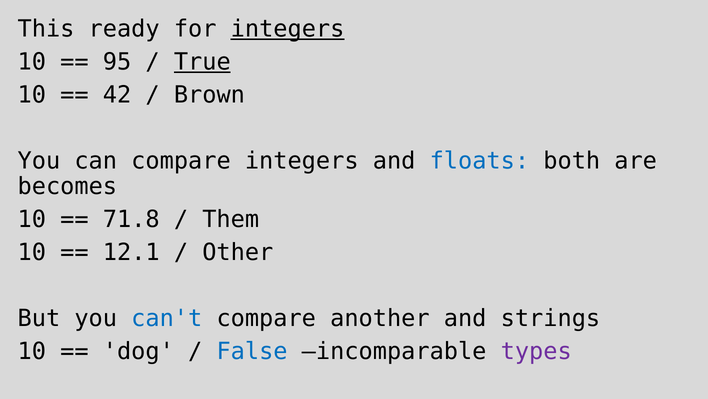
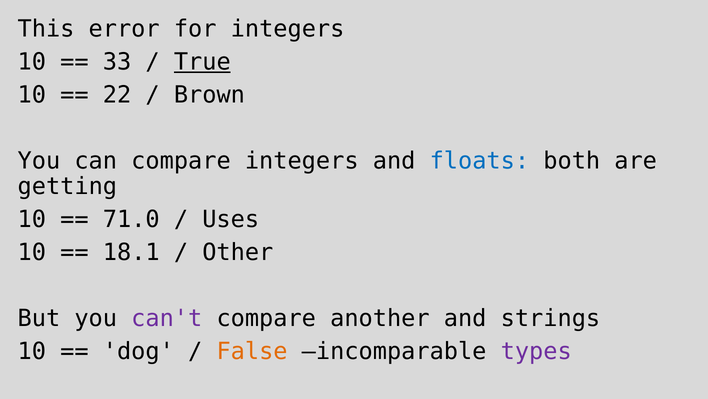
ready: ready -> error (124, 29)
integers underline: present -> none (288, 29)
95: 95 -> 33 (117, 62)
42: 42 -> 22 (117, 95)
becomes: becomes -> getting (67, 186)
71.8: 71.8 -> 71.0 (131, 219)
Them: Them -> Uses (231, 219)
12.1: 12.1 -> 18.1 (131, 252)
can't colour: blue -> purple (167, 318)
False colour: blue -> orange (252, 351)
